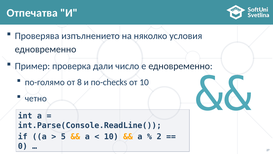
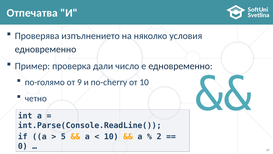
8: 8 -> 9 (79, 82)
по-checks: по-checks -> по-cherry (109, 82)
